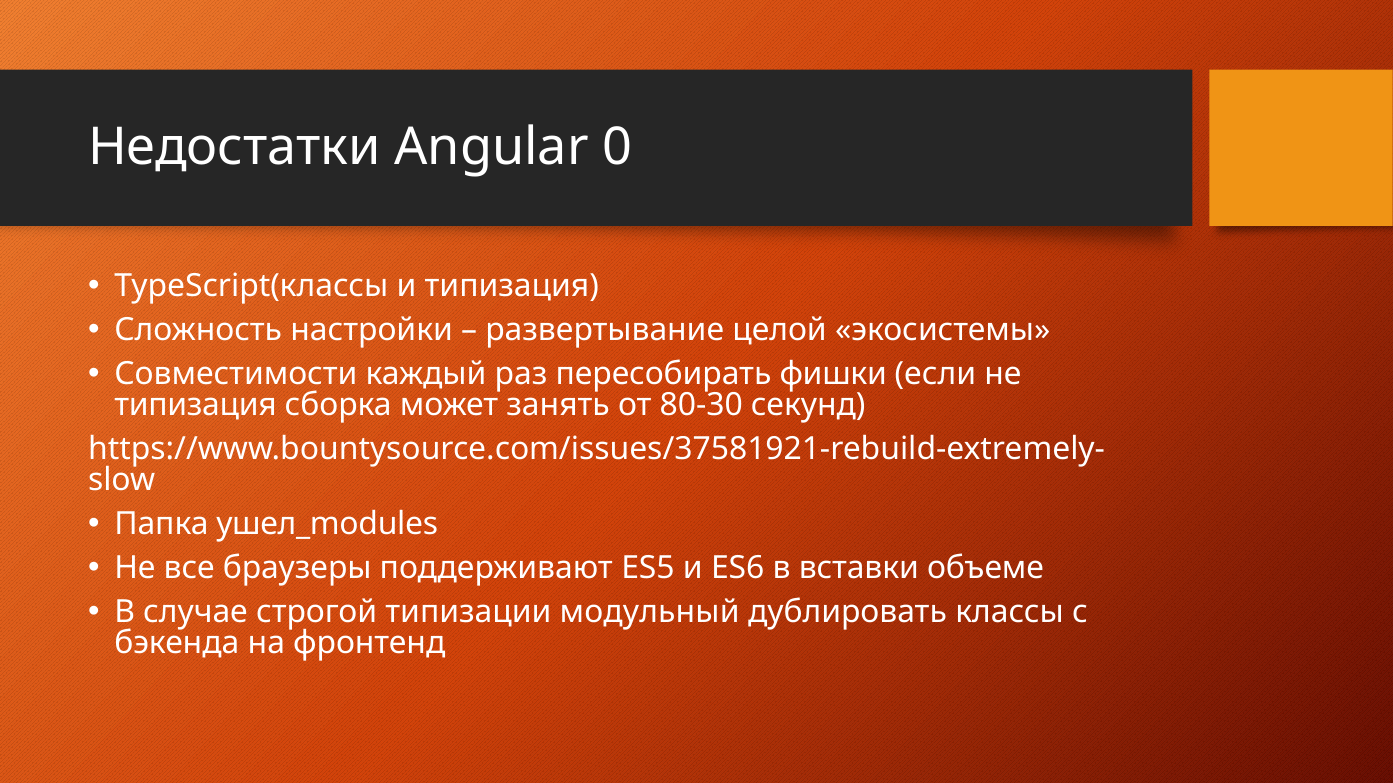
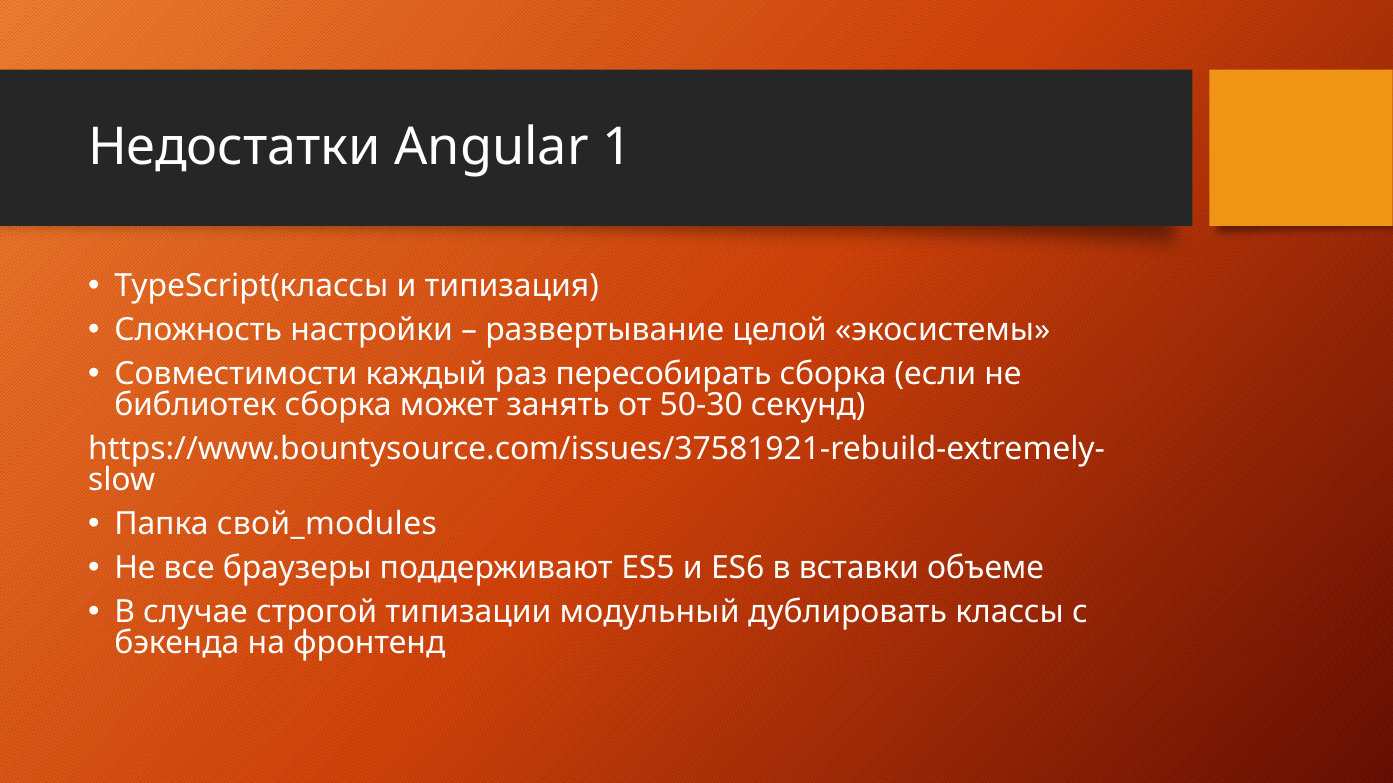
0: 0 -> 1 (617, 147)
пересобирать фишки: фишки -> сборка (833, 375)
типизация: типизация -> библиотек (195, 406)
80-30: 80-30 -> 50-30 (701, 406)
ушел_modules: ушел_modules -> свой_modules (327, 525)
